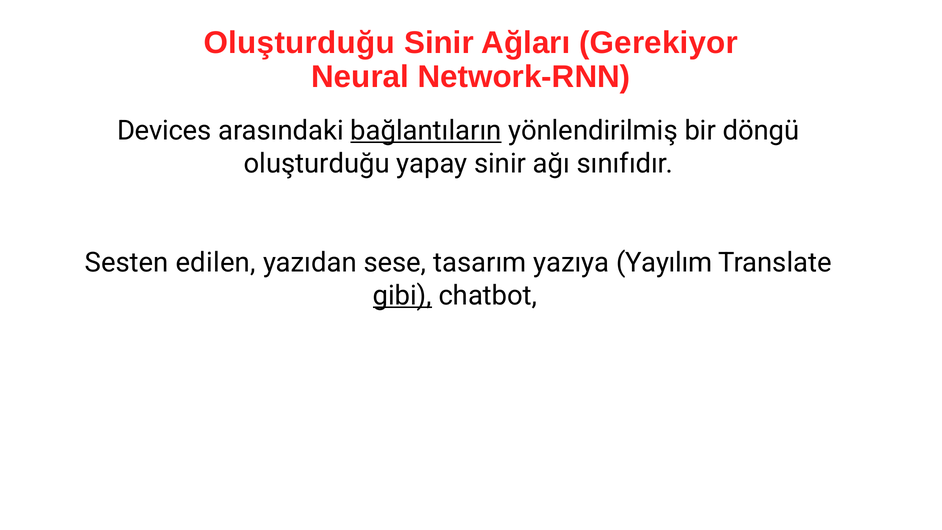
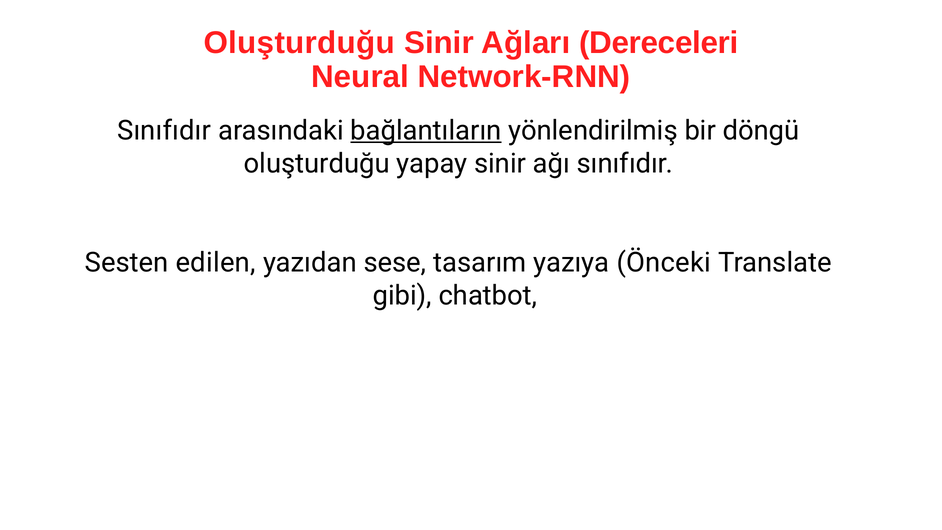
Gerekiyor: Gerekiyor -> Dereceleri (659, 43)
Devices: Devices -> Sınıfıdır (164, 131)
Yayılım: Yayılım -> Önceki (664, 262)
gibi underline: present -> none (402, 295)
